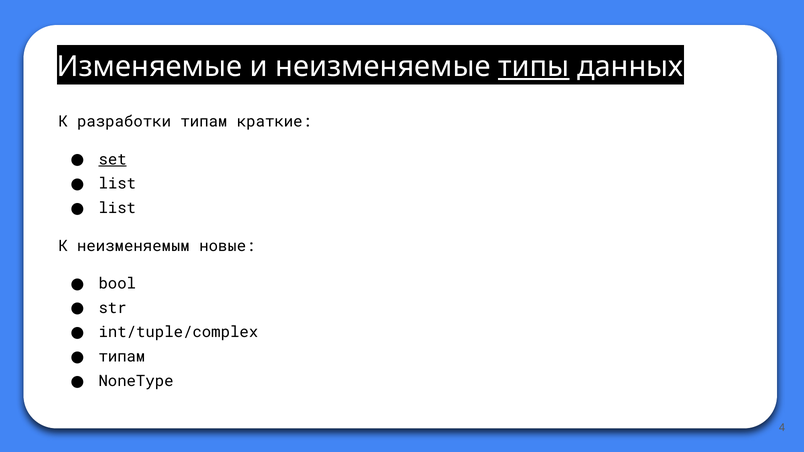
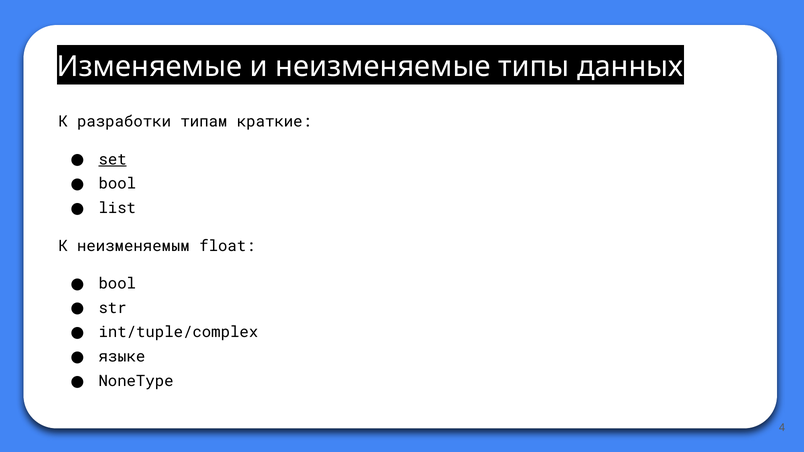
типы underline: present -> none (534, 67)
list: list -> bool (117, 184)
новые: новые -> float (227, 246)
типам: типам -> языке (122, 357)
